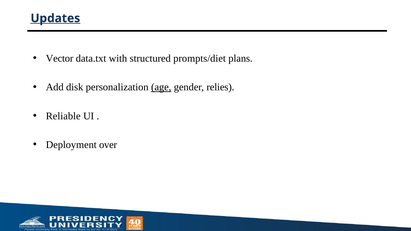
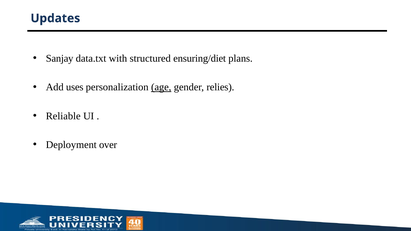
Updates underline: present -> none (55, 18)
Vector: Vector -> Sanjay (60, 59)
prompts/diet: prompts/diet -> ensuring/diet (200, 59)
disk: disk -> uses (75, 87)
